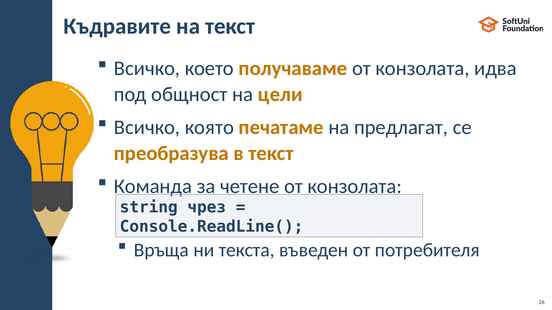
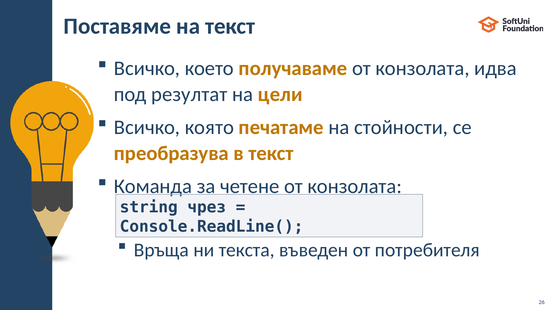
Къдравите: Къдравите -> Поставяме (117, 26)
общност: общност -> резултат (189, 95)
предлагат: предлагат -> стойности (401, 128)
